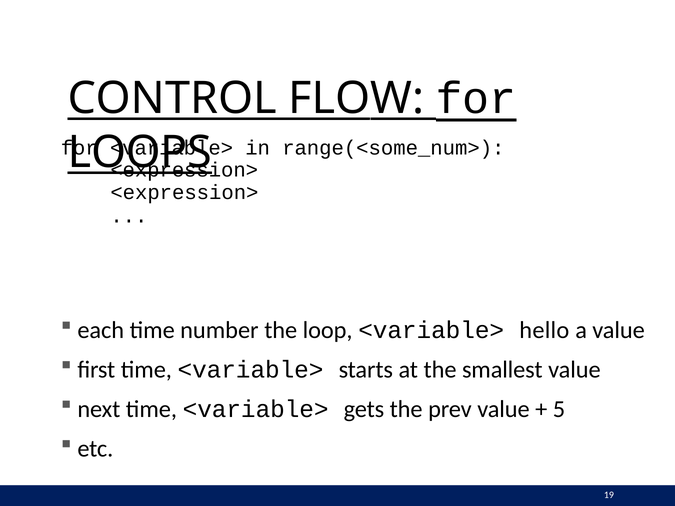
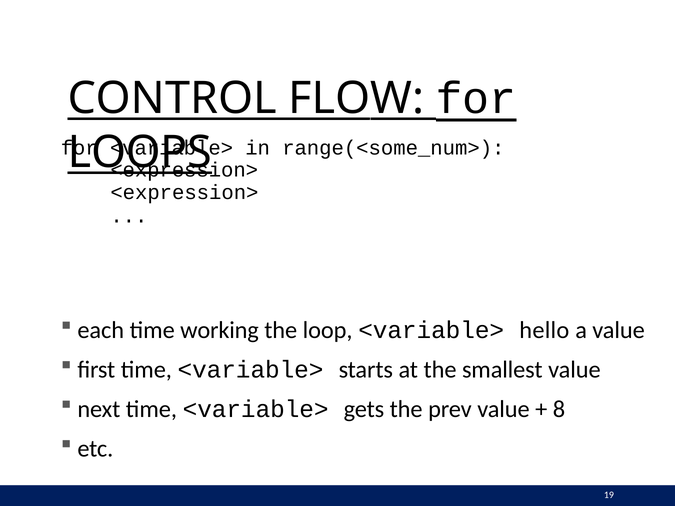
number: number -> working (219, 330)
5: 5 -> 8 (559, 409)
